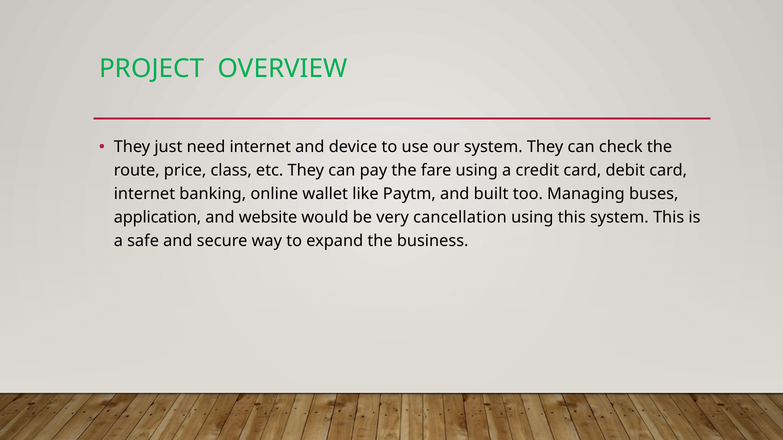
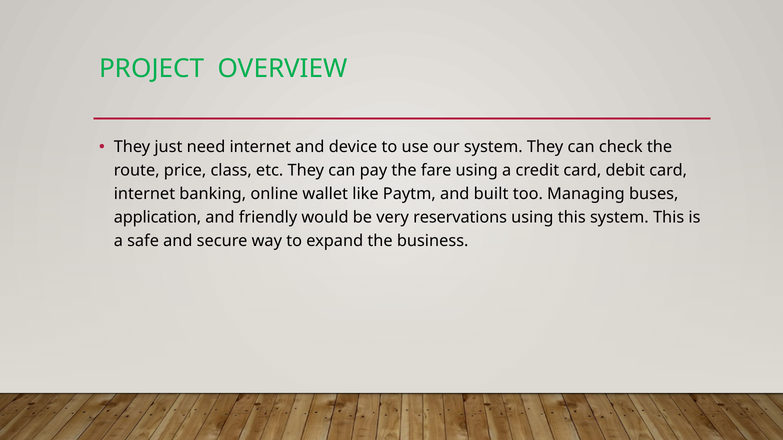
website: website -> friendly (268, 218)
cancellation: cancellation -> reservations (460, 218)
